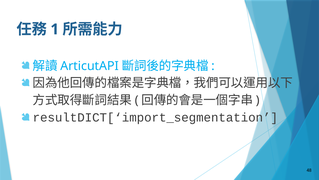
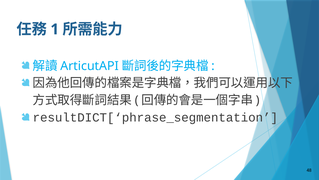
resultDICT[‘import_segmentation: resultDICT[‘import_segmentation -> resultDICT[‘phrase_segmentation (155, 117)
